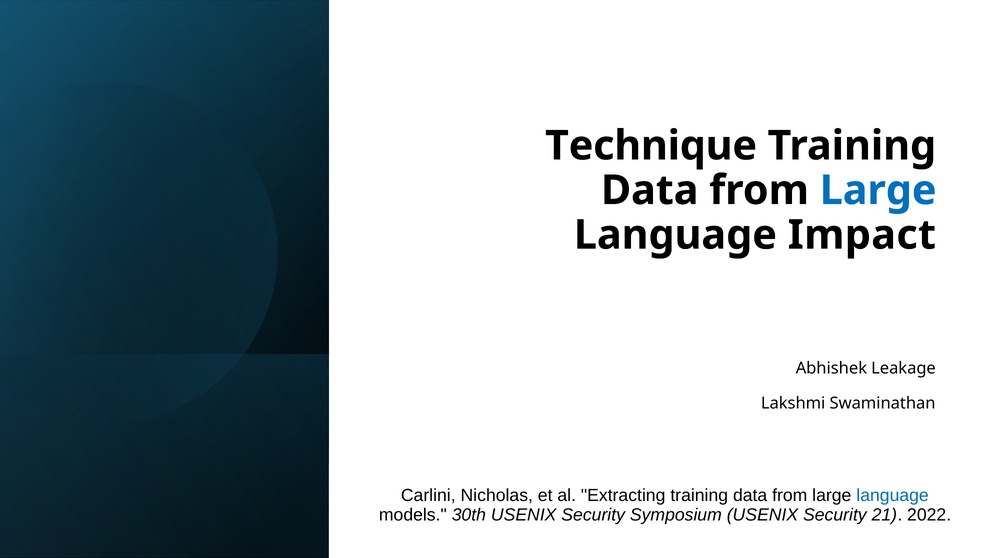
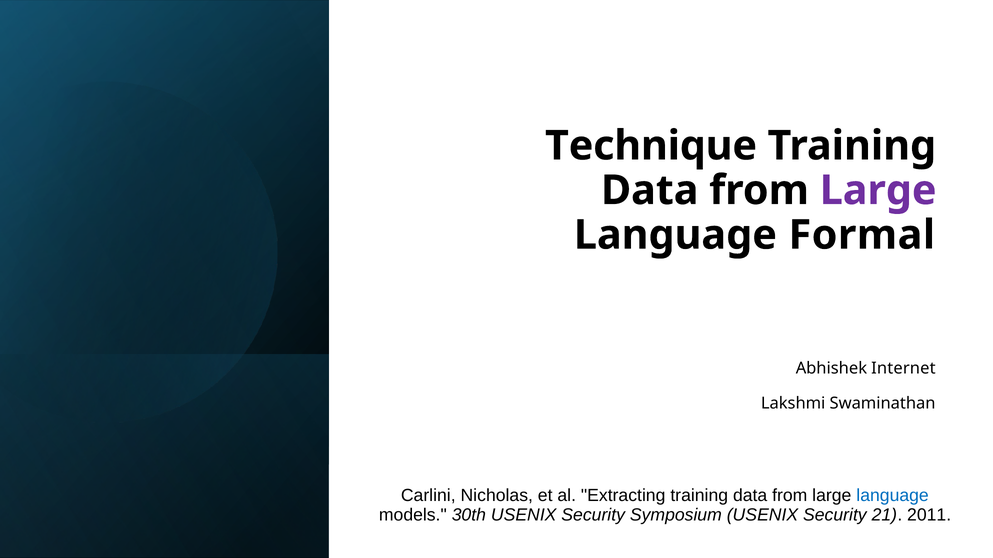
Large colour: blue -> purple (878, 191)
Impact: Impact -> Formal (862, 235)
Leakage: Leakage -> Internet (903, 369)
2022: 2022 -> 2011 (929, 515)
